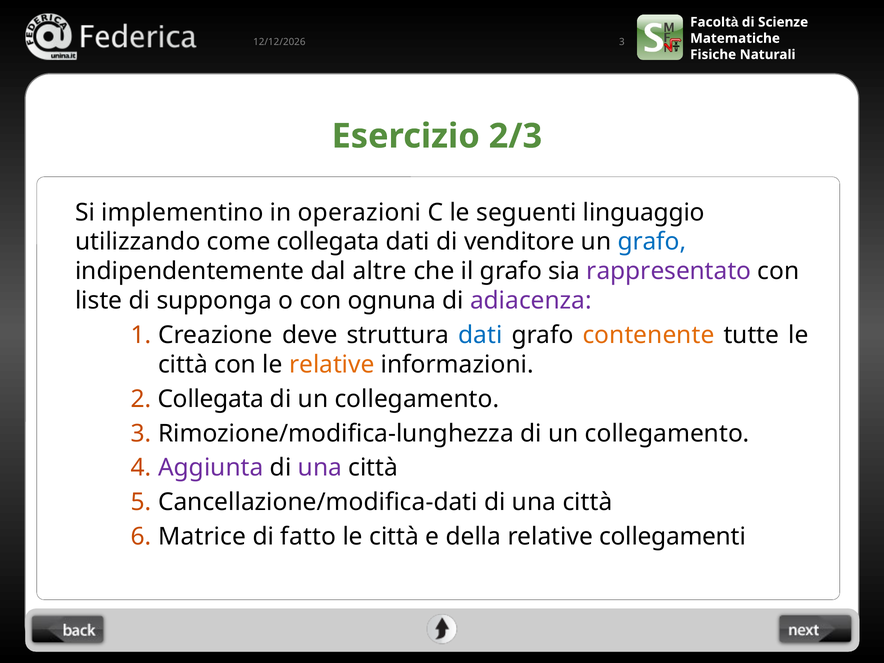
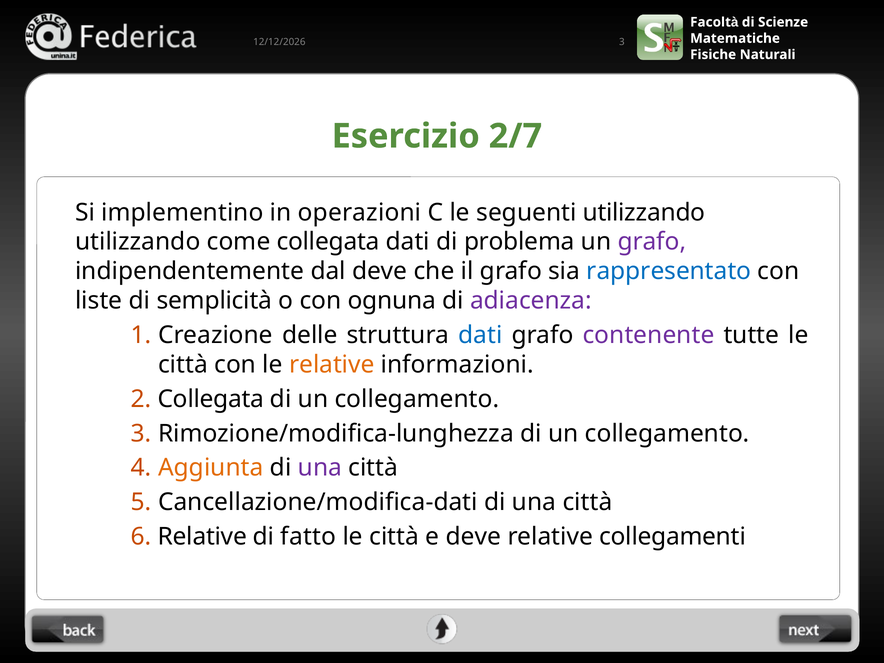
2/3: 2/3 -> 2/7 (515, 136)
seguenti linguaggio: linguaggio -> utilizzando (644, 212)
venditore: venditore -> problema (519, 242)
grafo colour: blue -> purple (652, 242)
dal altre: altre -> deve (380, 271)
rappresentato colour: purple -> blue (669, 271)
supponga: supponga -> semplicità (214, 301)
deve: deve -> delle (310, 335)
contenente colour: orange -> purple (649, 335)
Aggiunta colour: purple -> orange (211, 468)
Matrice: Matrice -> Relative (202, 537)
e della: della -> deve (473, 537)
